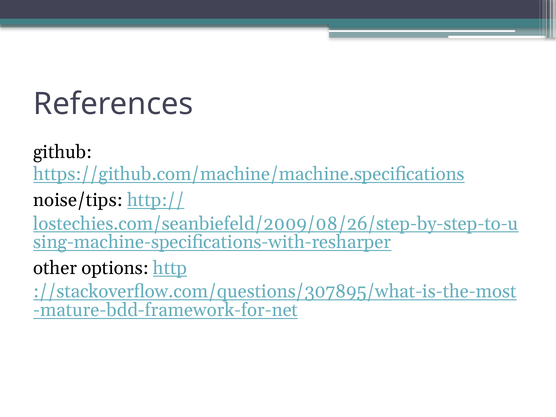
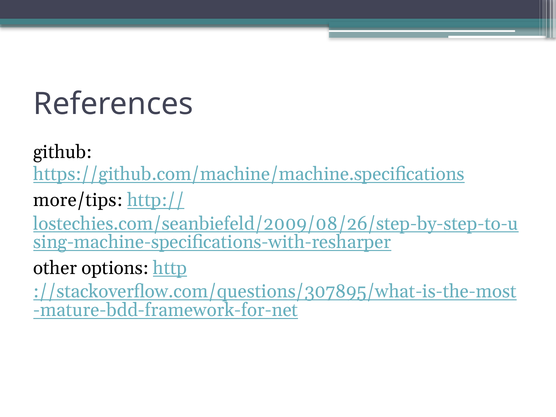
noise/tips: noise/tips -> more/tips (78, 200)
